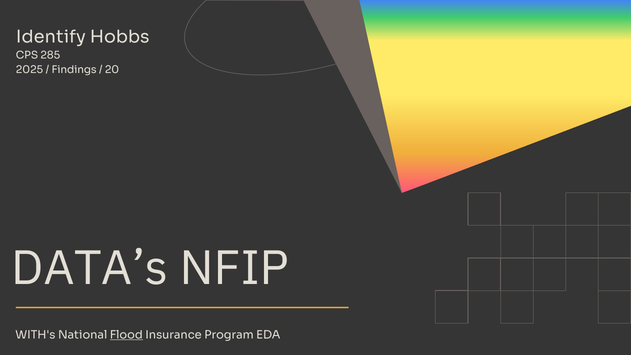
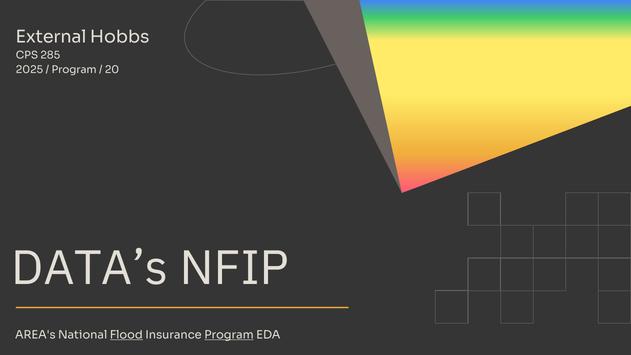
Identify: Identify -> External (51, 37)
Findings: Findings -> Program (74, 70)
WITH's: WITH's -> AREA's (35, 335)
Program underline: none -> present (229, 335)
